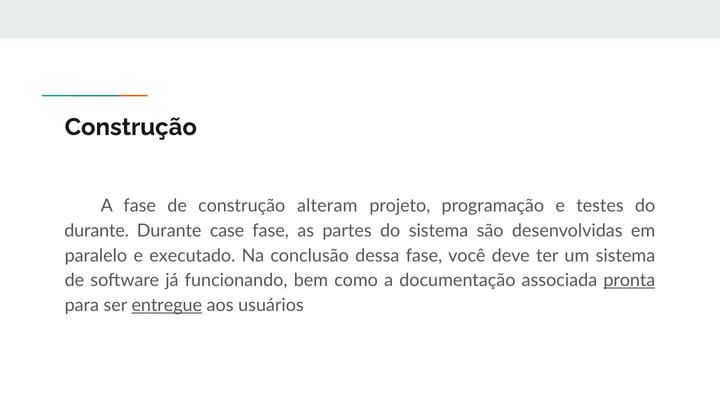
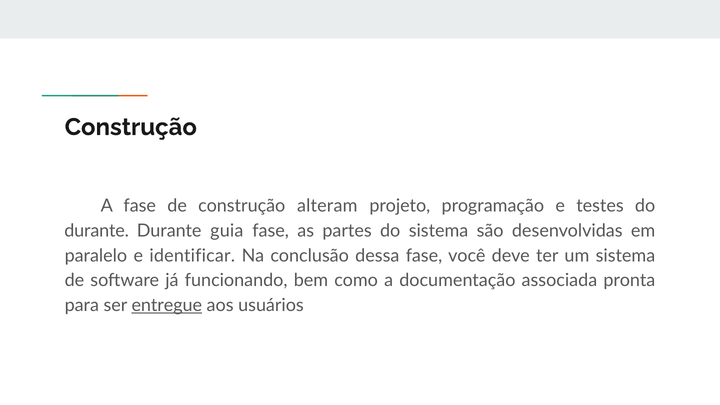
case: case -> guia (227, 231)
executado: executado -> identificar (192, 256)
pronta underline: present -> none (629, 280)
